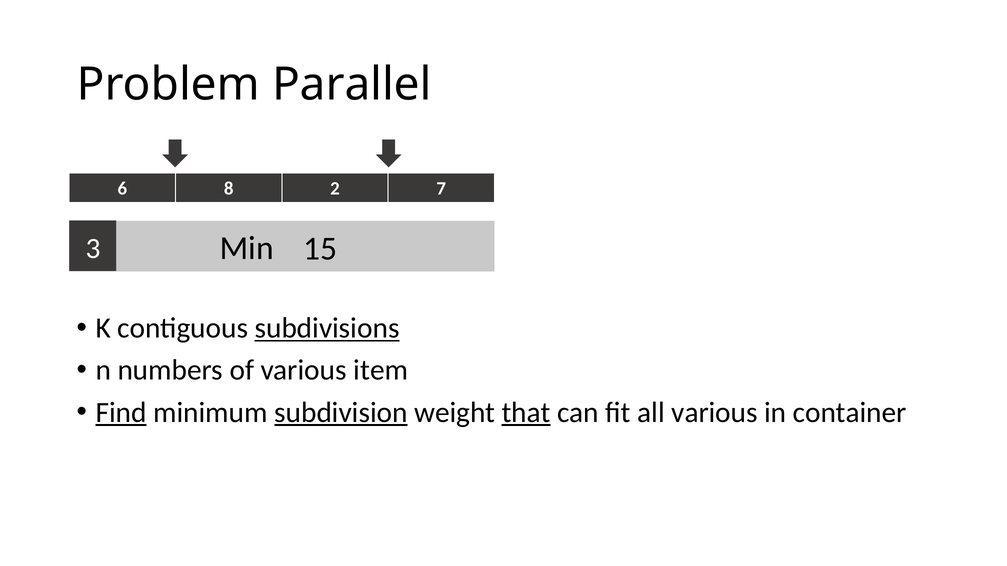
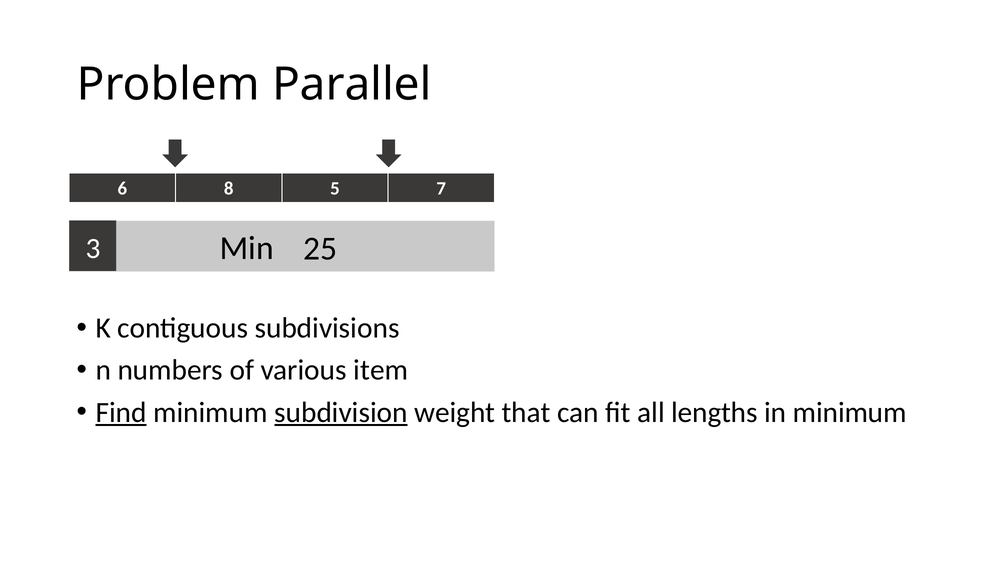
2: 2 -> 5 (335, 189)
15: 15 -> 25 (320, 249)
subdivisions underline: present -> none (327, 328)
that underline: present -> none (526, 413)
all various: various -> lengths (715, 413)
in container: container -> minimum (850, 413)
